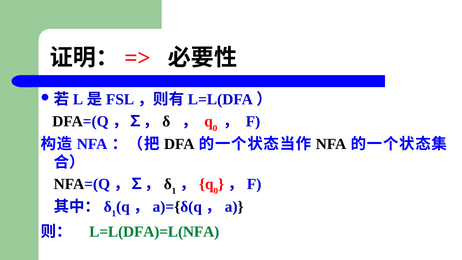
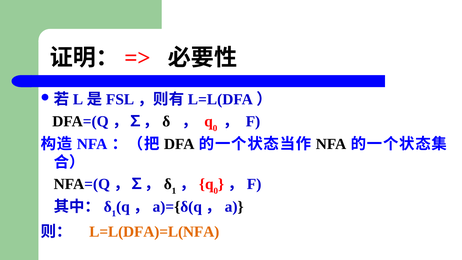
L=L(DFA)=L(NFA colour: green -> orange (154, 232)
